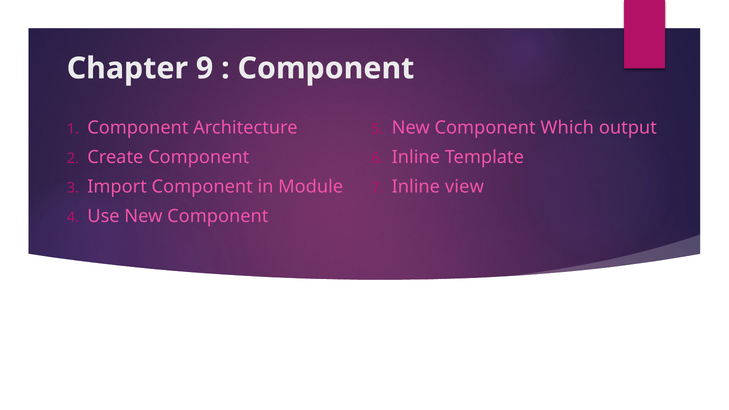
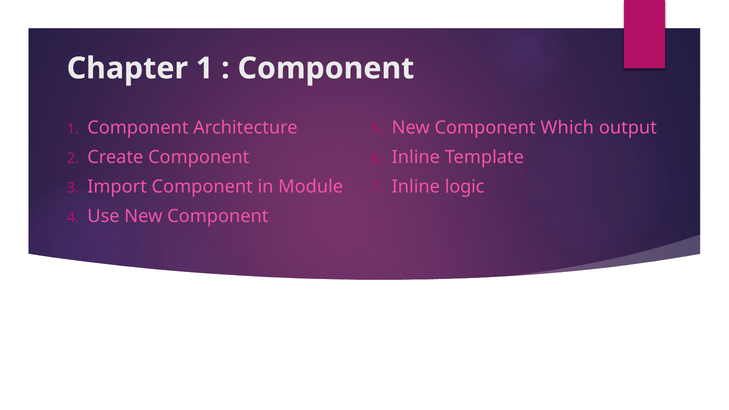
Chapter 9: 9 -> 1 (205, 68)
view: view -> logic (465, 187)
